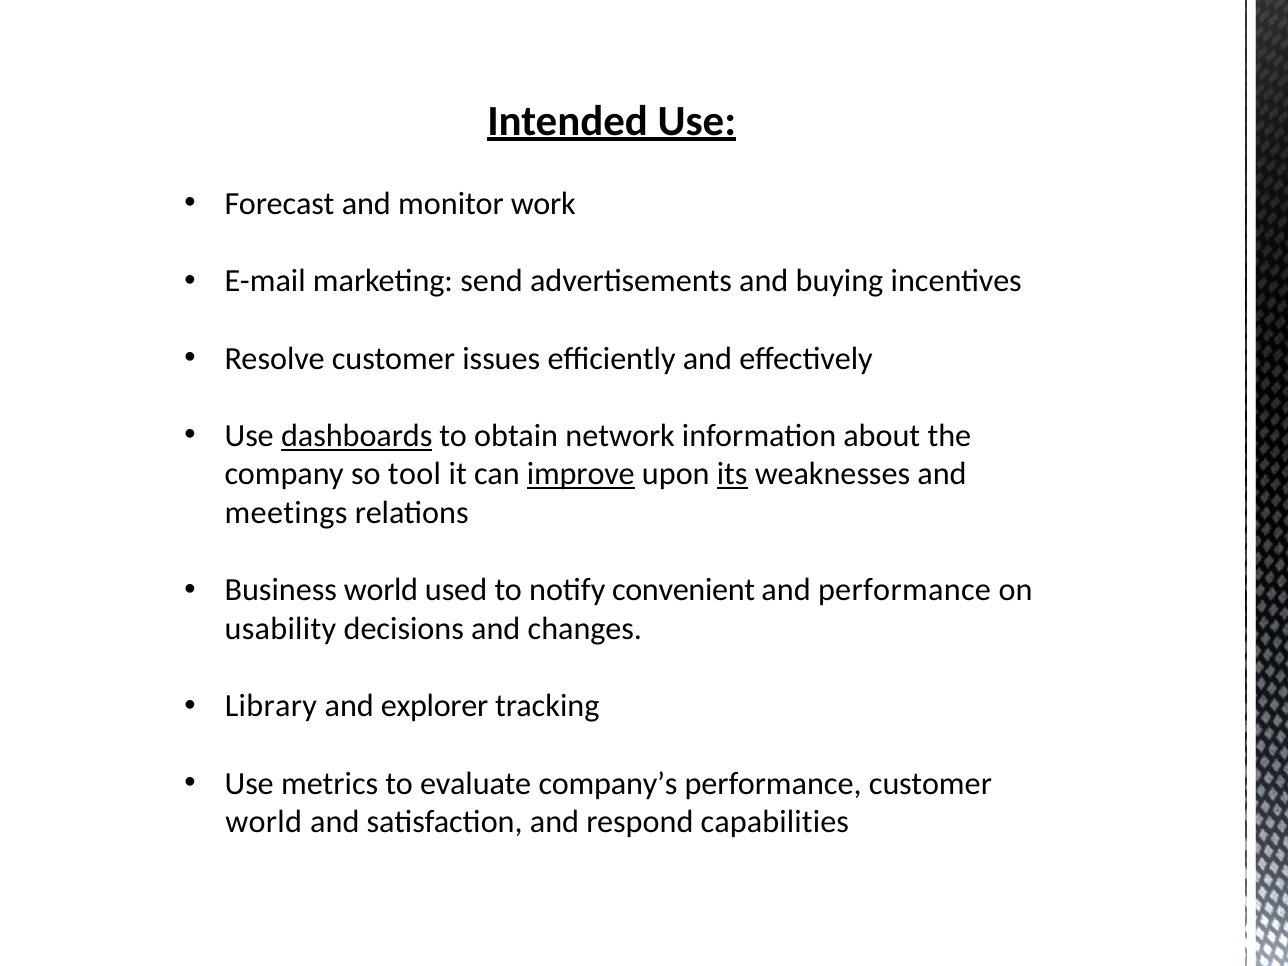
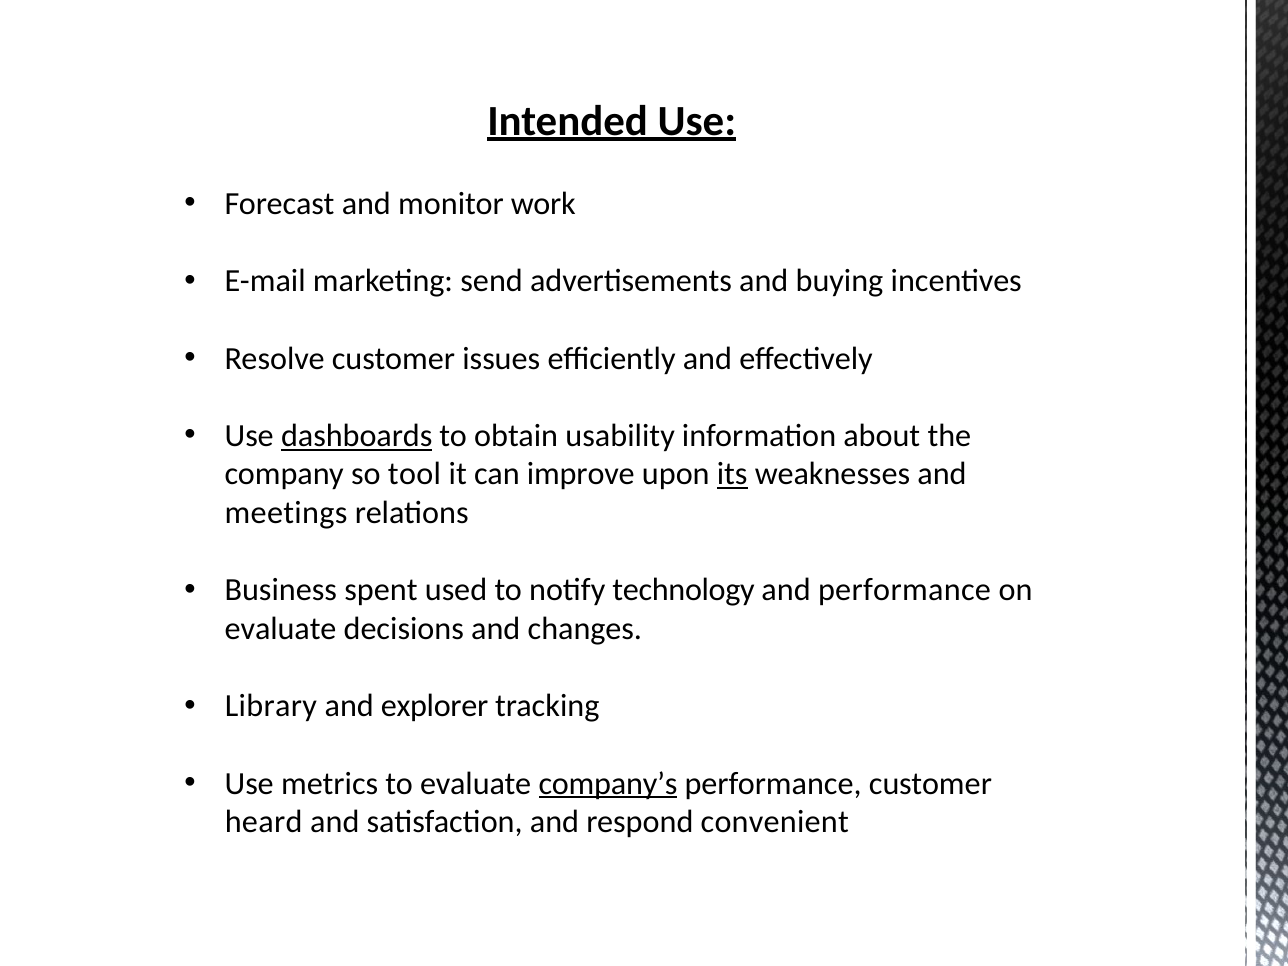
network: network -> usability (620, 436)
improve underline: present -> none (581, 474)
Business world: world -> spent (381, 590)
convenient: convenient -> technology (684, 590)
usability: usability -> evaluate (281, 629)
company’s underline: none -> present (608, 783)
world: world -> heard (264, 822)
capabilities: capabilities -> convenient (775, 822)
